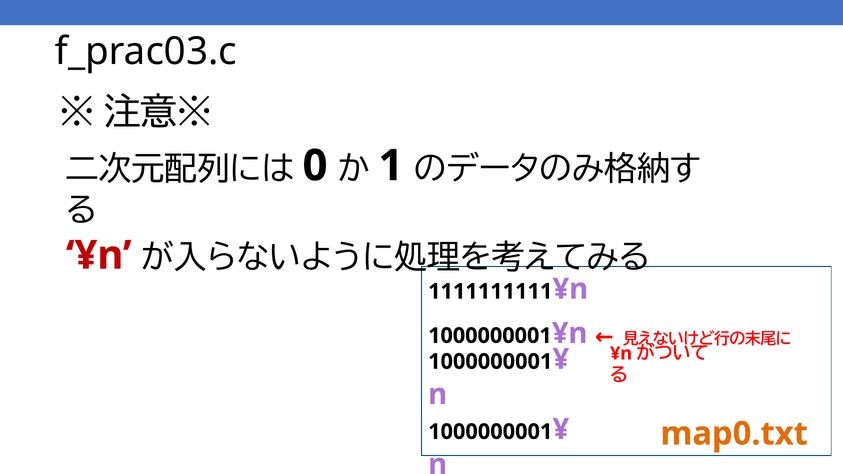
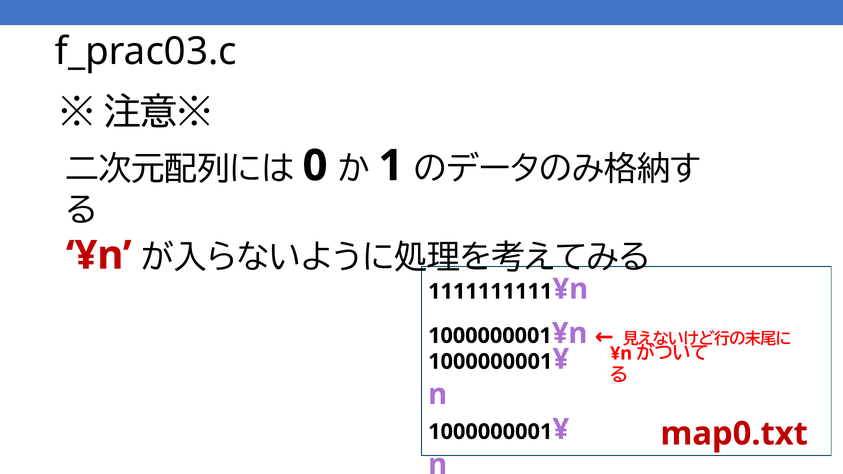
map0.txt colour: orange -> red (734, 434)
